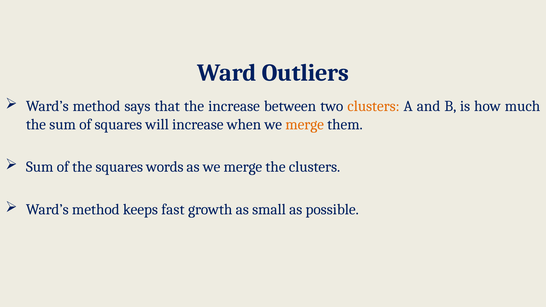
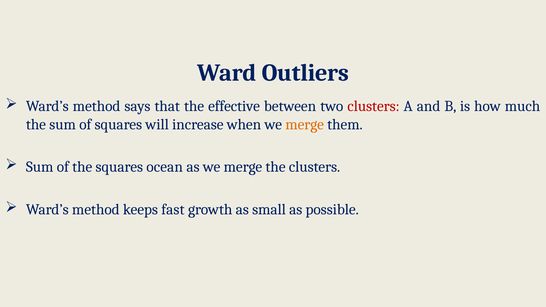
the increase: increase -> effective (234, 106)
clusters colour: orange -> red (374, 106)
words: words -> ocean (165, 167)
